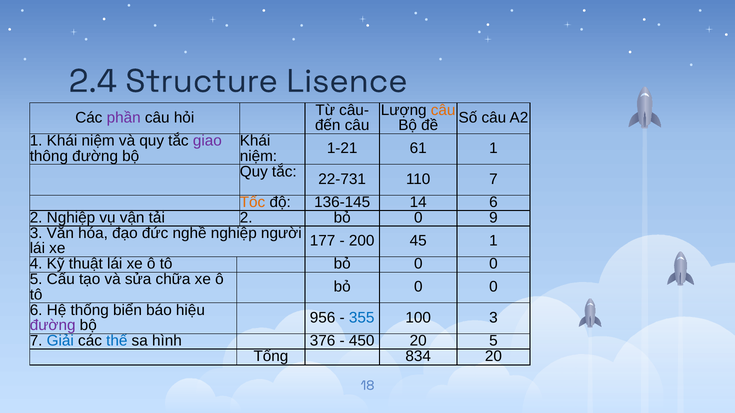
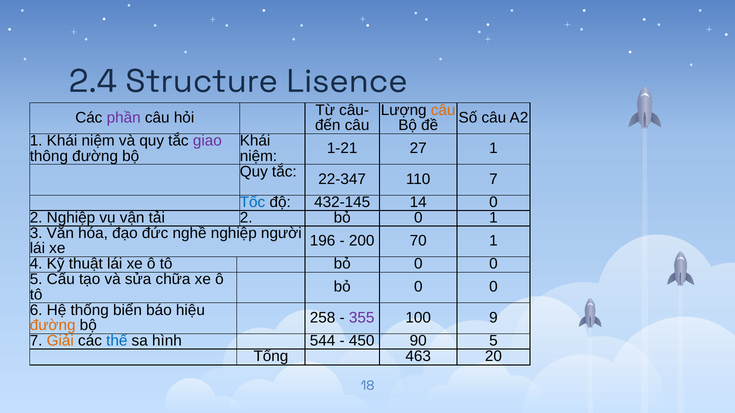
61: 61 -> 27 (418, 149)
22-731: 22-731 -> 22-347 (342, 179)
Tốc colour: orange -> blue (253, 202)
136-145: 136-145 -> 432-145 (342, 203)
14 6: 6 -> 0 (493, 203)
0 9: 9 -> 1 (493, 218)
177: 177 -> 196 (323, 241)
45: 45 -> 70 (418, 241)
đường colour: purple -> orange (53, 326)
956: 956 -> 258 (323, 318)
355 colour: blue -> purple (362, 318)
100 3: 3 -> 9 (493, 318)
Giải colour: blue -> orange (60, 341)
376: 376 -> 544 (323, 341)
450 20: 20 -> 90 (418, 341)
834: 834 -> 463 (418, 357)
